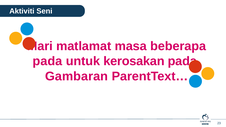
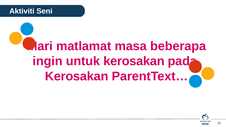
pada: pada -> ingin (48, 61)
Gambaran: Gambaran -> Kerosakan (77, 76)
